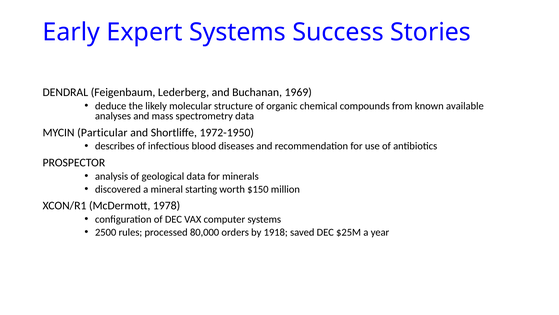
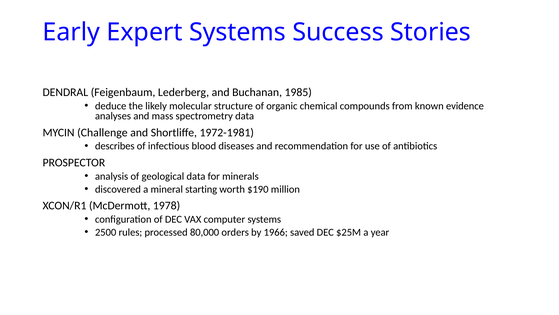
1969: 1969 -> 1985 (298, 92)
available: available -> evidence (465, 106)
Particular: Particular -> Challenge (102, 132)
1972-1950: 1972-1950 -> 1972-1981 (227, 132)
$150: $150 -> $190 (258, 189)
1918: 1918 -> 1966 (276, 232)
